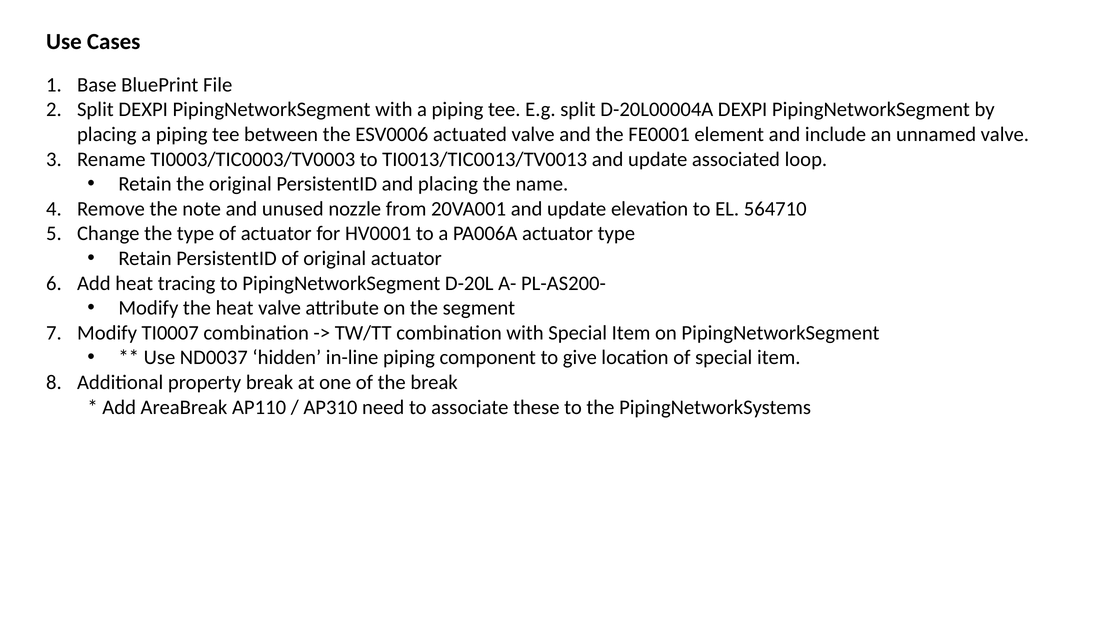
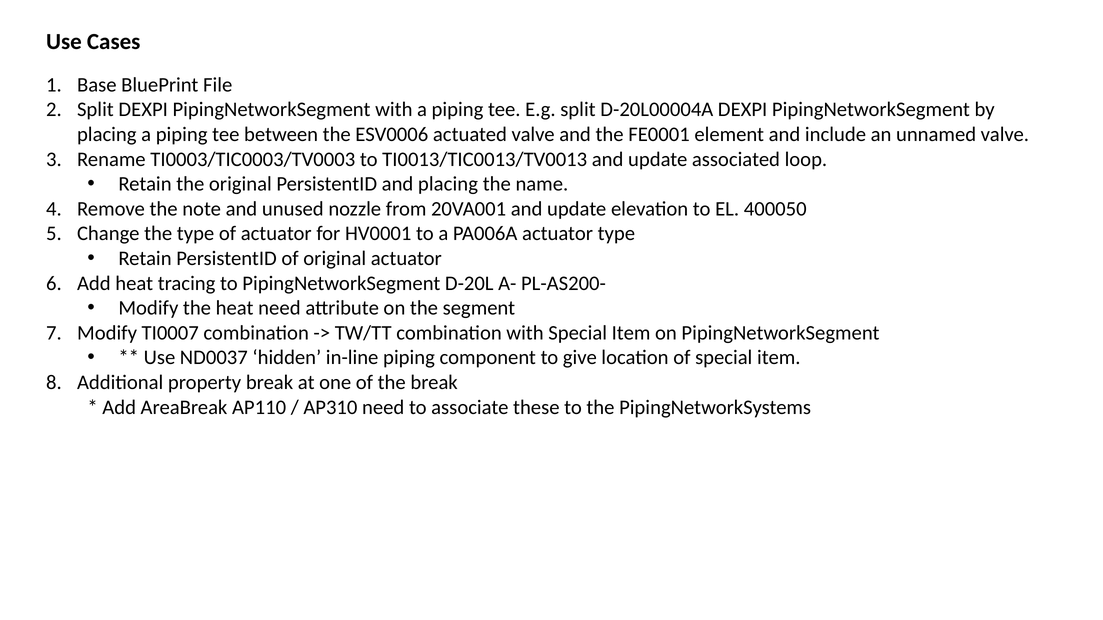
564710: 564710 -> 400050 (775, 209)
heat valve: valve -> need (279, 308)
